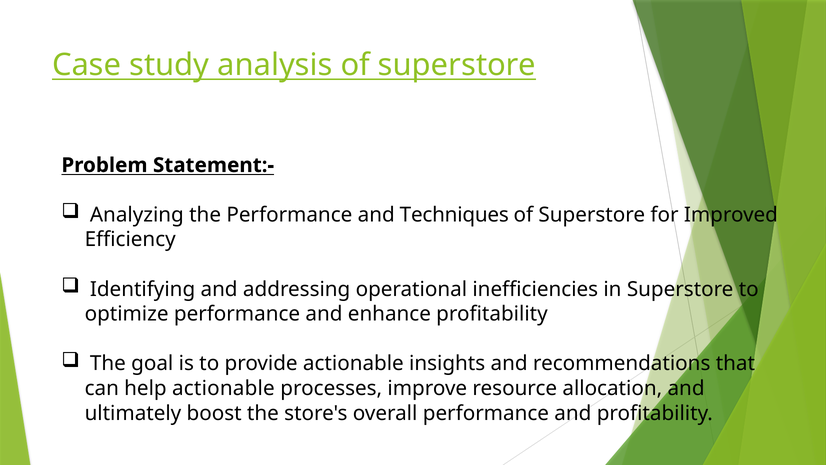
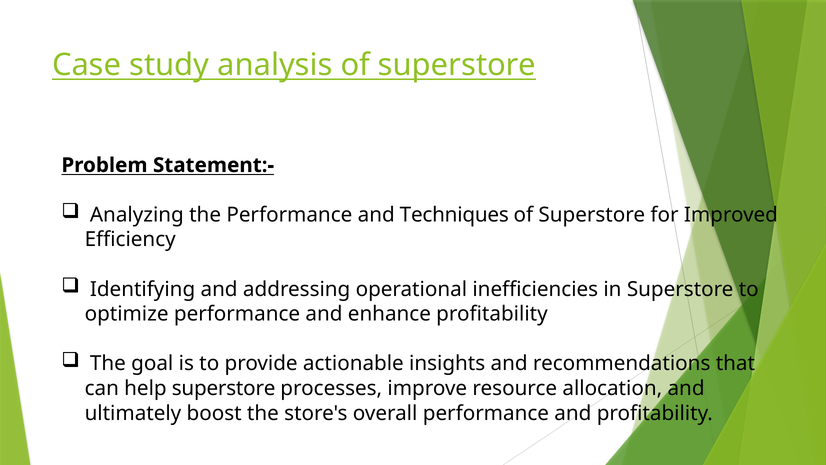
help actionable: actionable -> superstore (224, 388)
